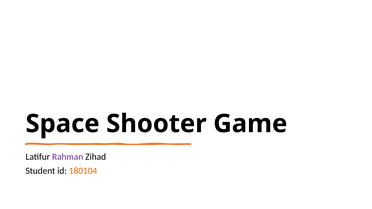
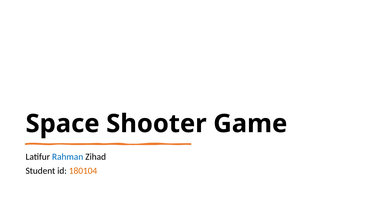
Rahman colour: purple -> blue (68, 157)
